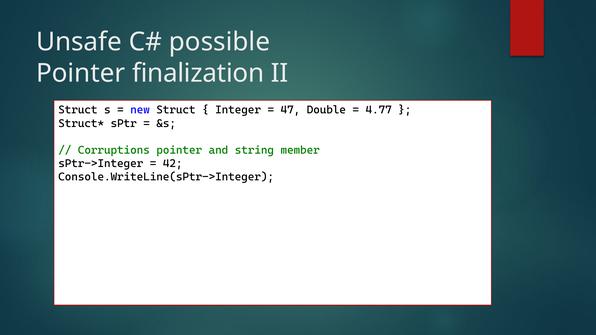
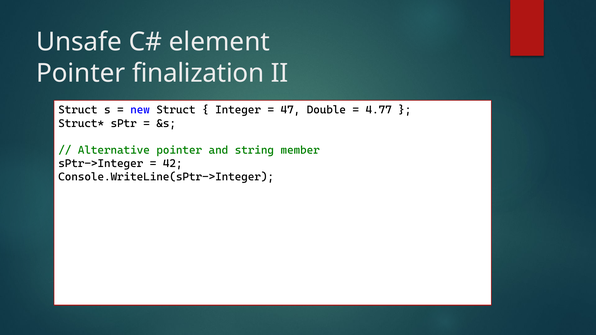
possible: possible -> element (219, 42)
Corruptions: Corruptions -> Alternative (114, 150)
